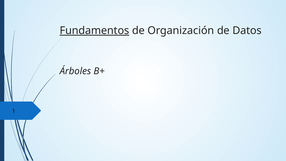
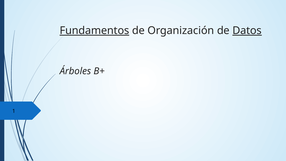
Datos underline: none -> present (247, 31)
